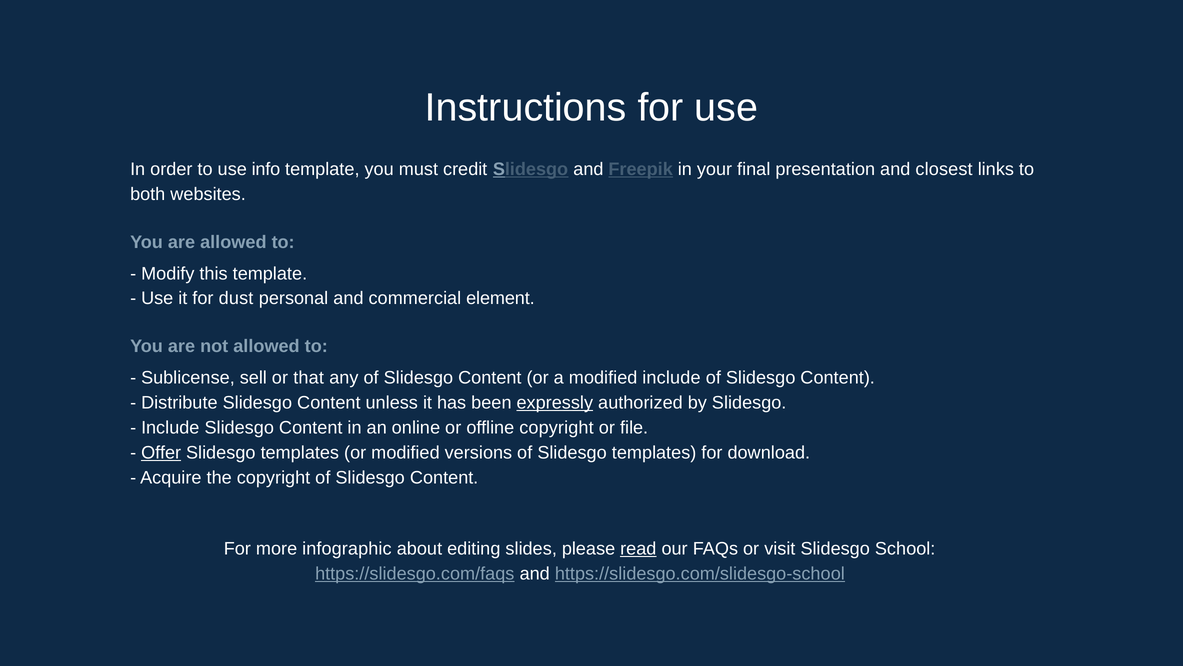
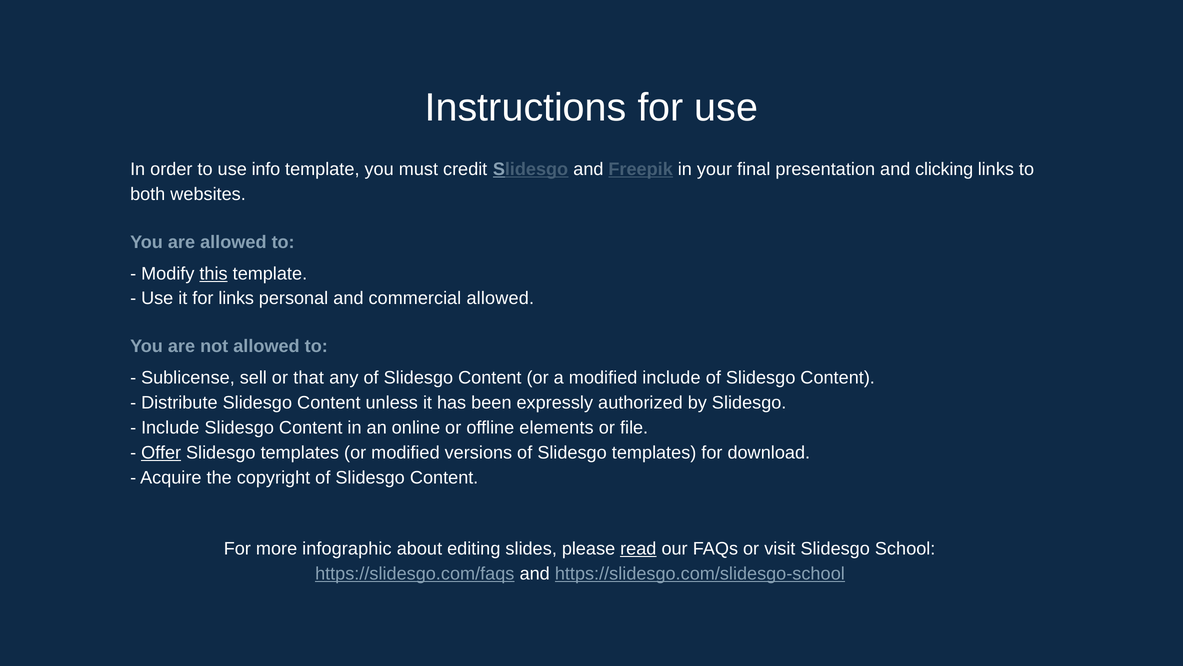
closest: closest -> clicking (944, 169)
this underline: none -> present (213, 273)
for dust: dust -> links (236, 298)
commercial element: element -> allowed (500, 298)
expressly underline: present -> none (555, 403)
offline copyright: copyright -> elements (556, 428)
